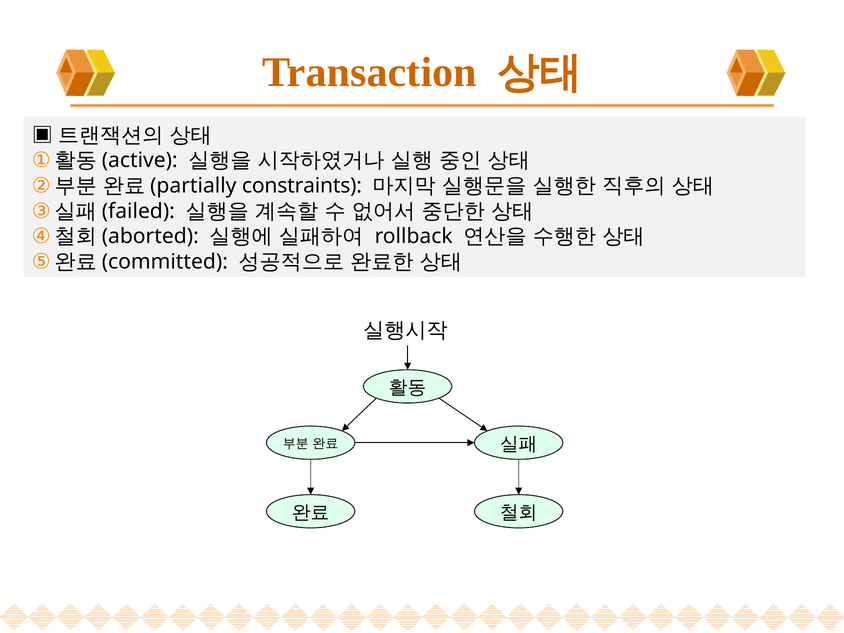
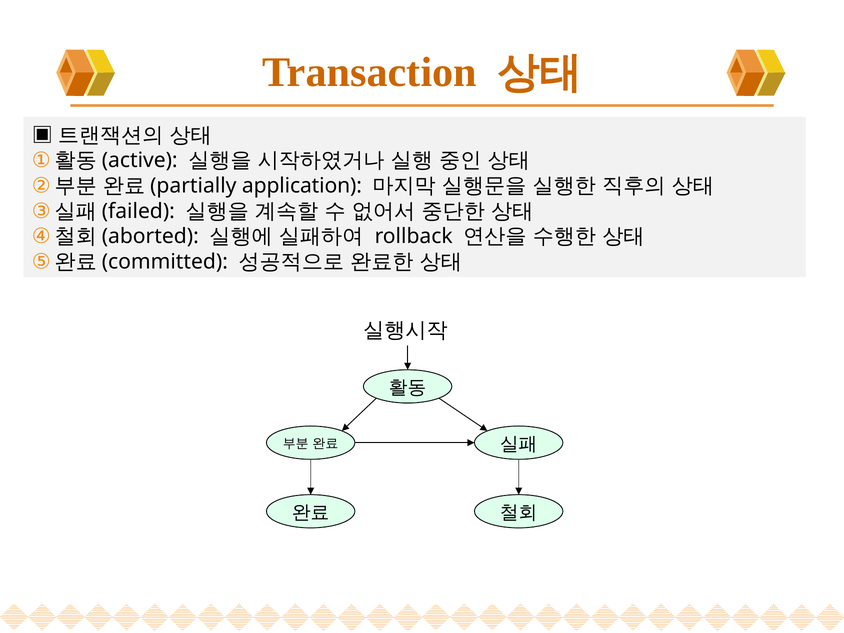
constraints: constraints -> application (302, 186)
